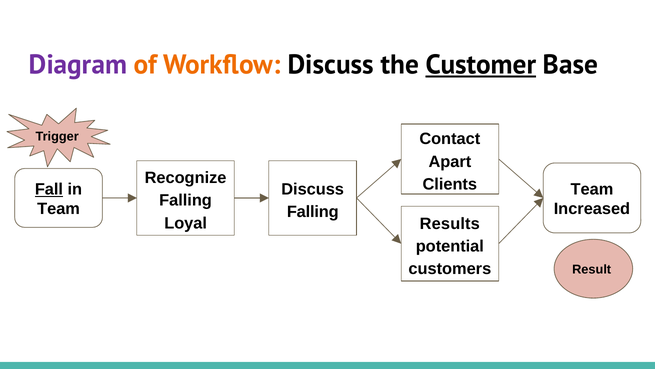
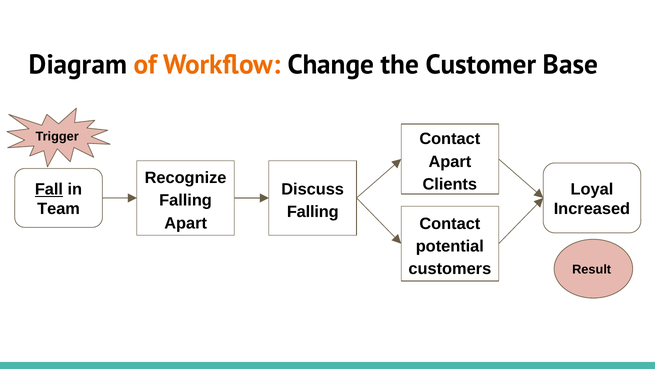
Diagram colour: purple -> black (78, 65)
Workflow Discuss: Discuss -> Change (331, 65)
Customer underline: present -> none (481, 65)
Team: Team -> Loyal (592, 189)
Loyal: Loyal -> Apart (186, 223)
Results: Results -> Contact (450, 223)
